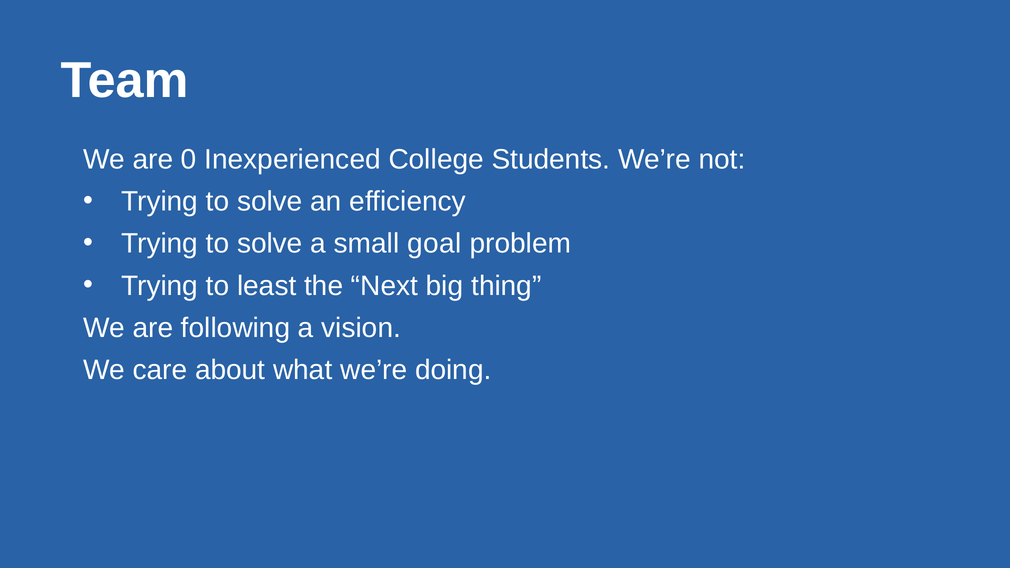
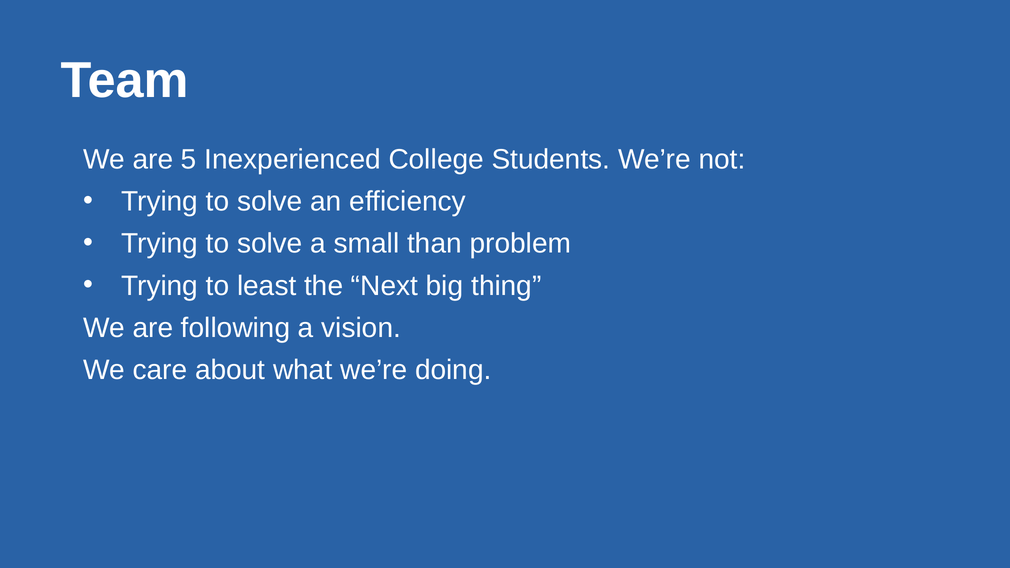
0: 0 -> 5 (189, 160)
goal: goal -> than (434, 244)
